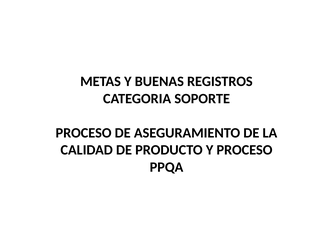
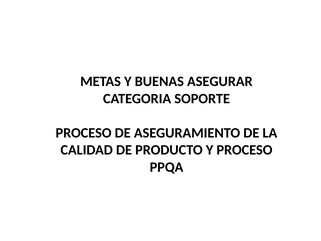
REGISTROS: REGISTROS -> ASEGURAR (220, 81)
